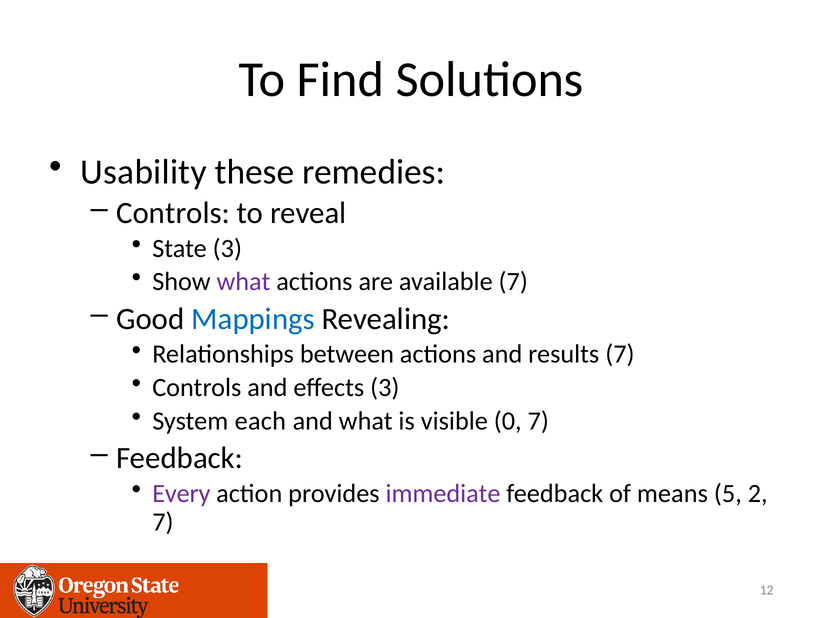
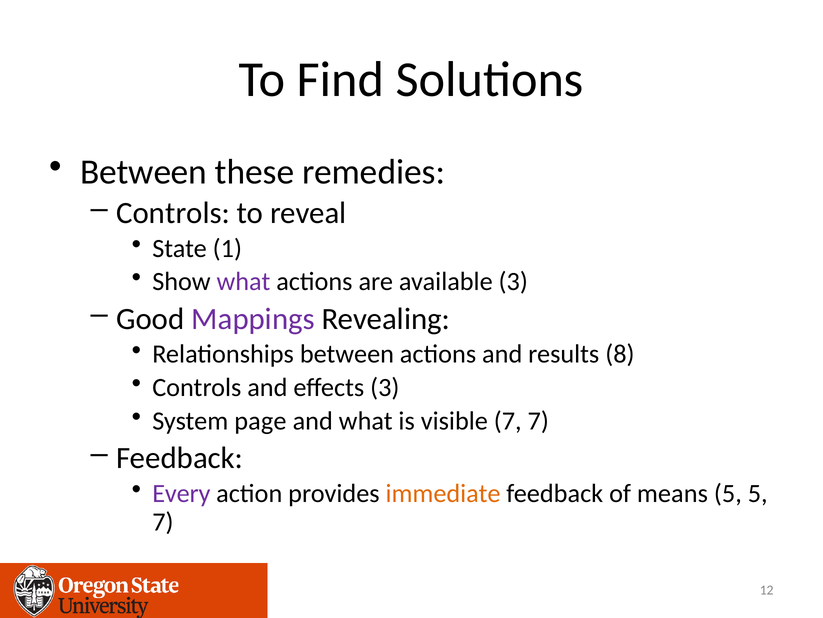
Usability: Usability -> Between (144, 172)
State 3: 3 -> 1 (227, 248)
available 7: 7 -> 3 (513, 281)
Mappings colour: blue -> purple (253, 319)
results 7: 7 -> 8 (620, 354)
each: each -> page (260, 420)
visible 0: 0 -> 7 (508, 420)
immediate colour: purple -> orange (443, 493)
5 2: 2 -> 5 (758, 493)
